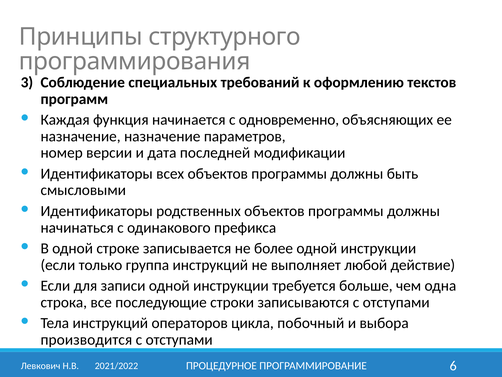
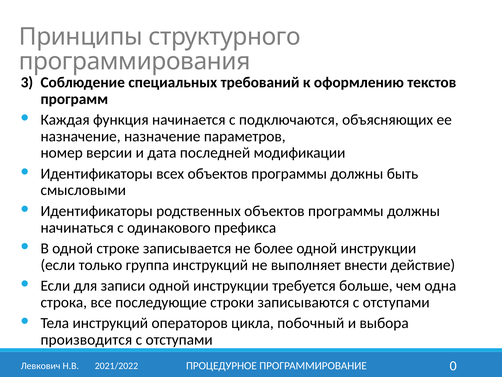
одновременно: одновременно -> подключаются (289, 120)
любой: любой -> внести (366, 265)
6: 6 -> 0 (453, 365)
